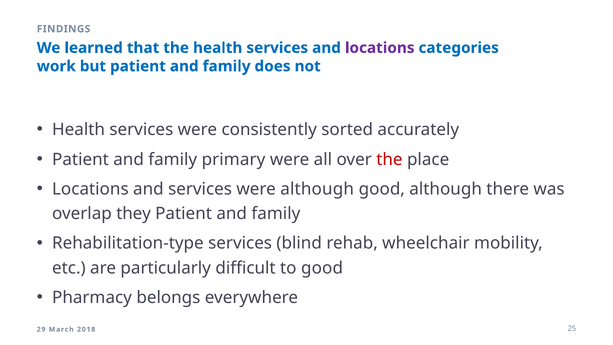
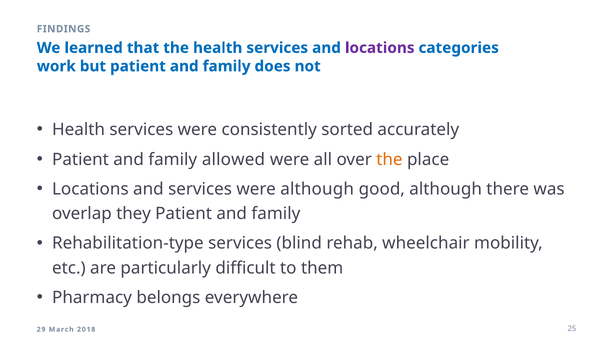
primary: primary -> allowed (233, 159)
the colour: red -> orange (389, 159)
to good: good -> them (322, 268)
